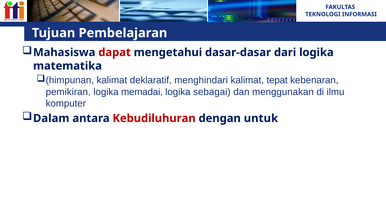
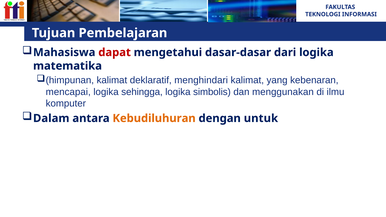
tepat: tepat -> yang (277, 80)
pemikiran: pemikiran -> mencapai (68, 92)
memadai: memadai -> sehingga (142, 92)
sebagai: sebagai -> simbolis (212, 92)
Kebudiluhuran colour: red -> orange (154, 118)
